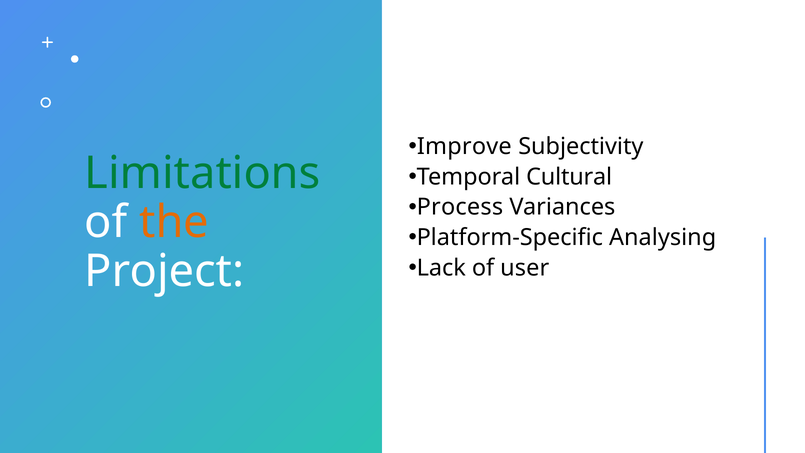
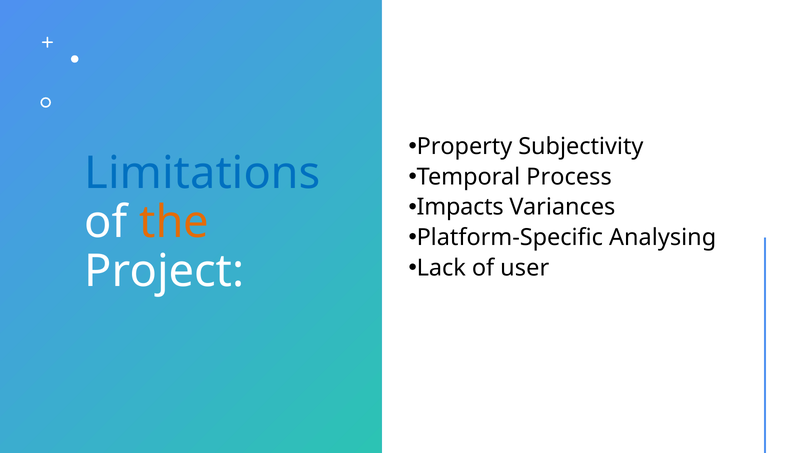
Improve: Improve -> Property (464, 146)
Limitations colour: green -> blue (203, 173)
Cultural: Cultural -> Process (569, 177)
Process: Process -> Impacts (460, 207)
